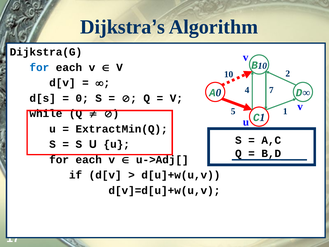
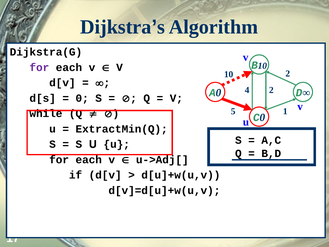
for colour: blue -> purple (39, 67)
4 7: 7 -> 2 (271, 90)
1: 1 -> 0 (262, 117)
